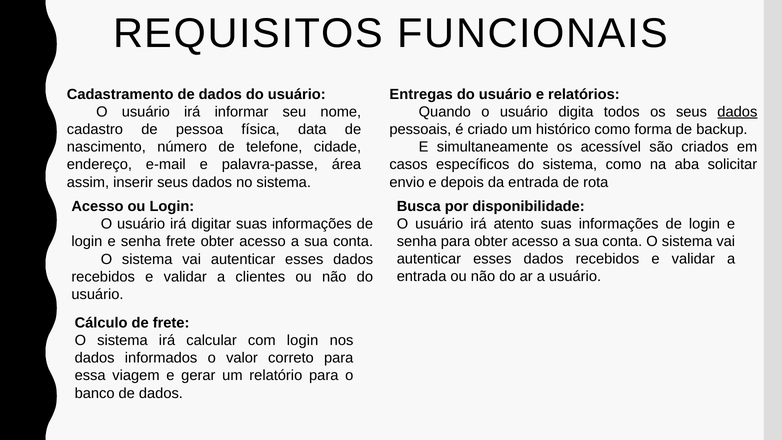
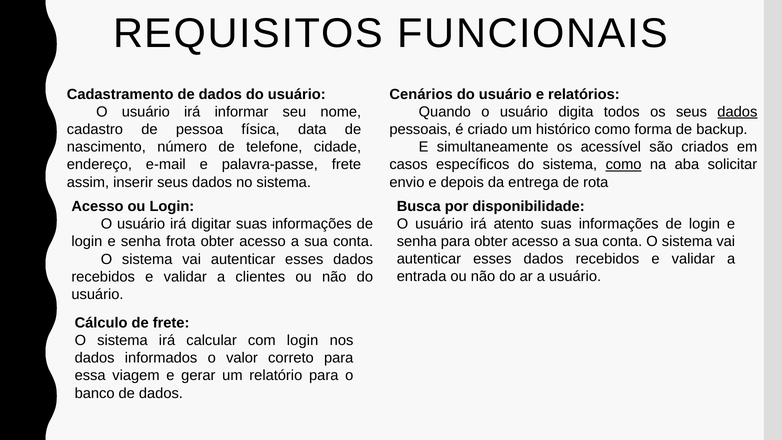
Entregas: Entregas -> Cenários (421, 94)
palavra-passe área: área -> frete (346, 165)
como underline: none -> present (624, 165)
da entrada: entrada -> entrega (533, 182)
senha frete: frete -> frota (181, 241)
